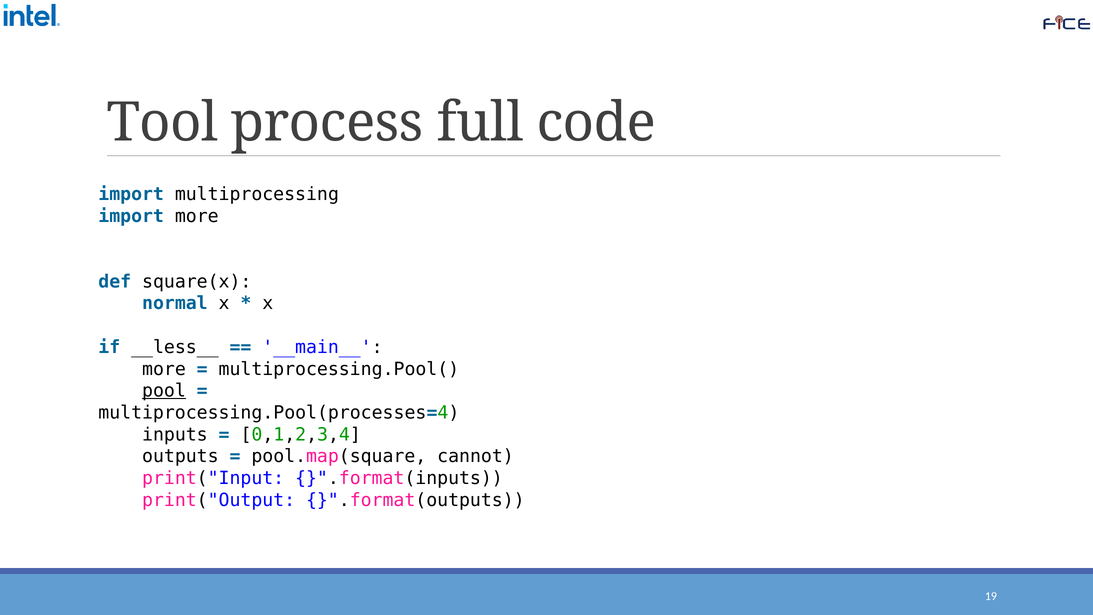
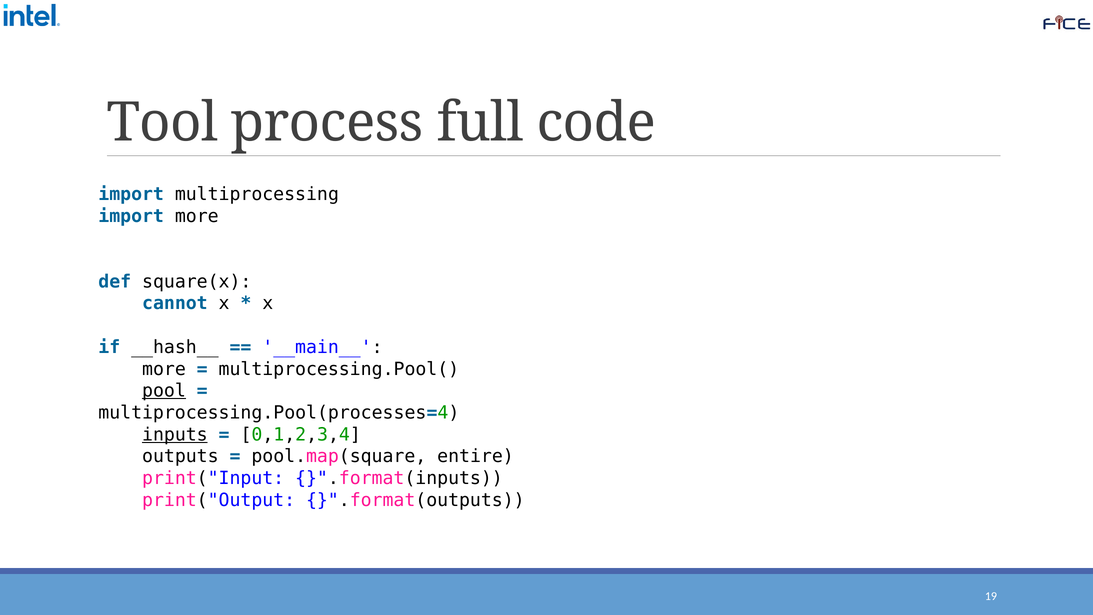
normal: normal -> cannot (175, 303)
__less__: __less__ -> __hash__ (175, 347)
inputs underline: none -> present (175, 434)
cannot: cannot -> entire (476, 456)
